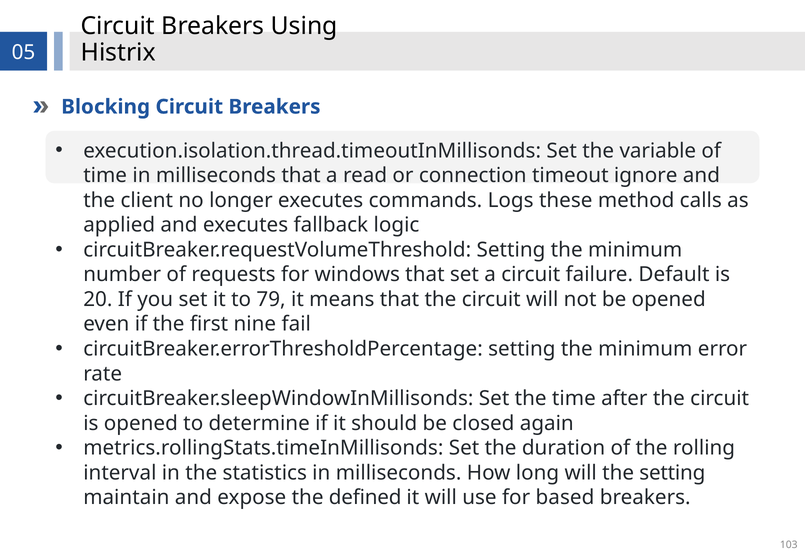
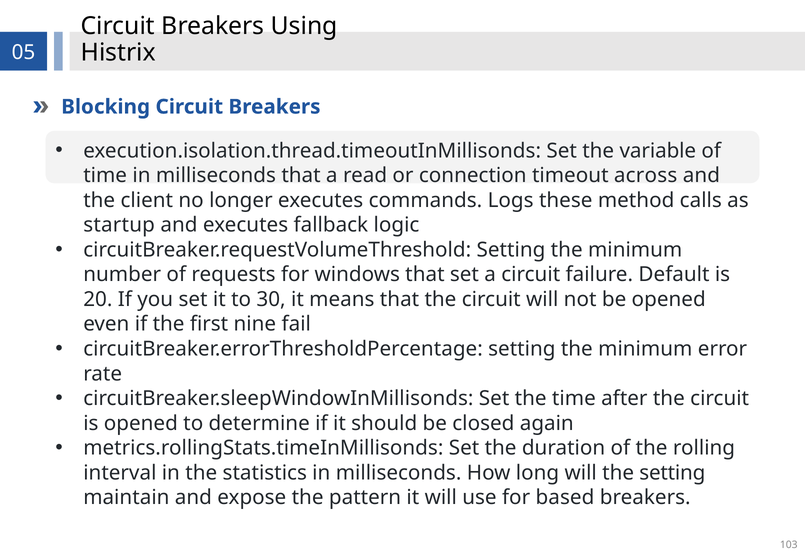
ignore: ignore -> across (646, 176)
applied: applied -> startup (119, 225)
79: 79 -> 30 (271, 300)
defined: defined -> pattern (365, 498)
